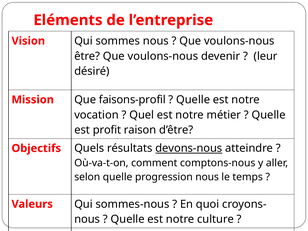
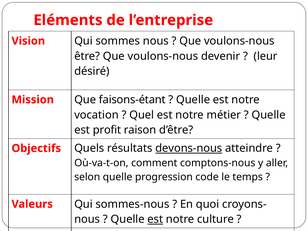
faisons-profil: faisons-profil -> faisons-étant (132, 100)
progression nous: nous -> code (207, 177)
est underline: none -> present (155, 219)
